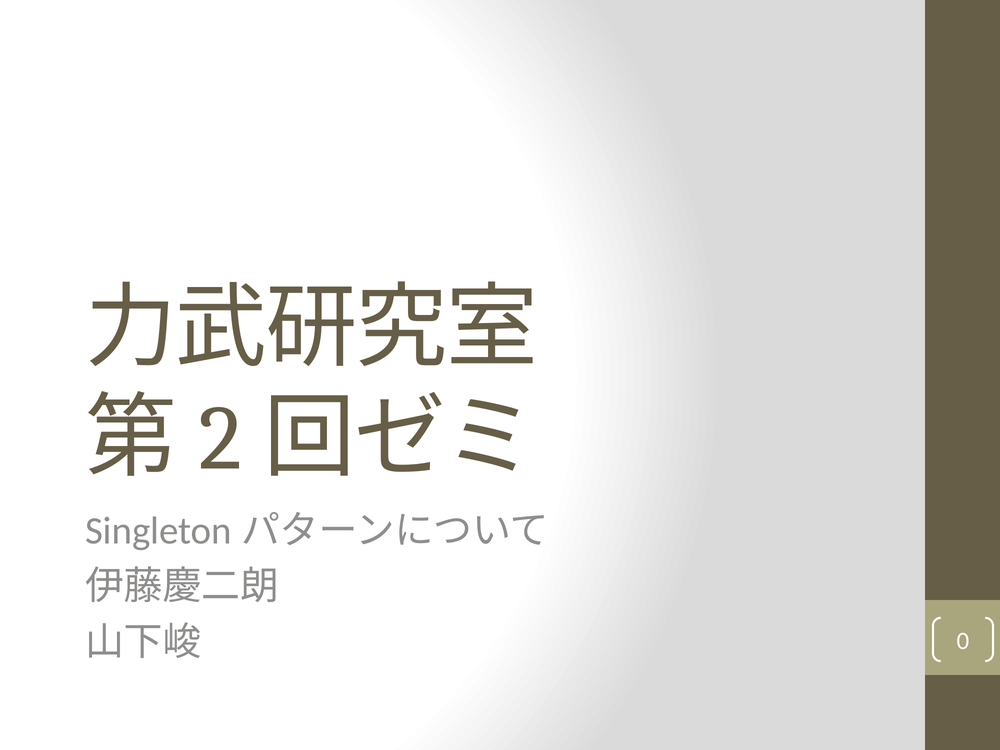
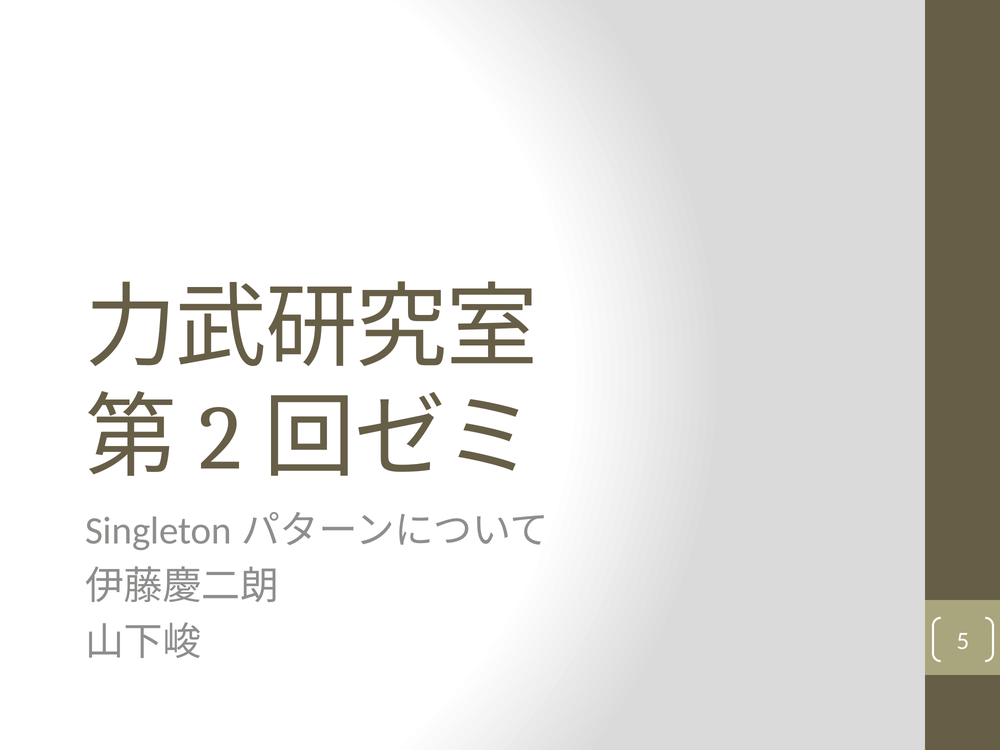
0: 0 -> 5 (963, 641)
